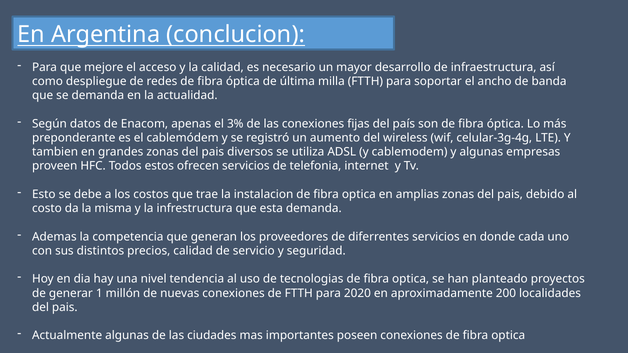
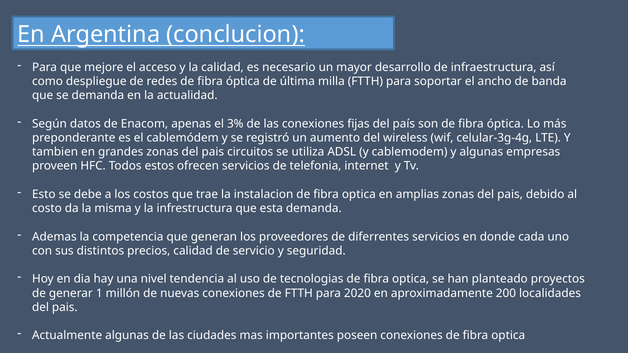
diversos: diversos -> circuitos (250, 152)
